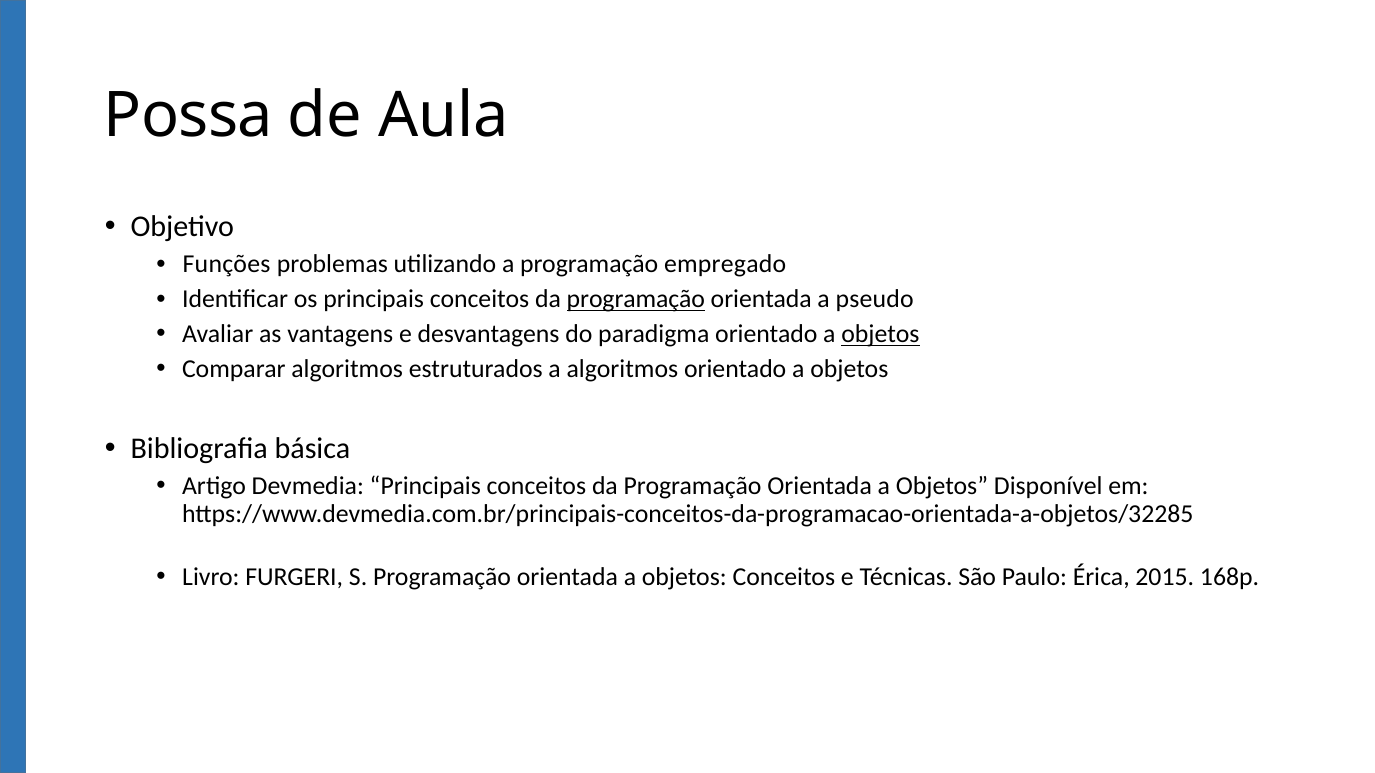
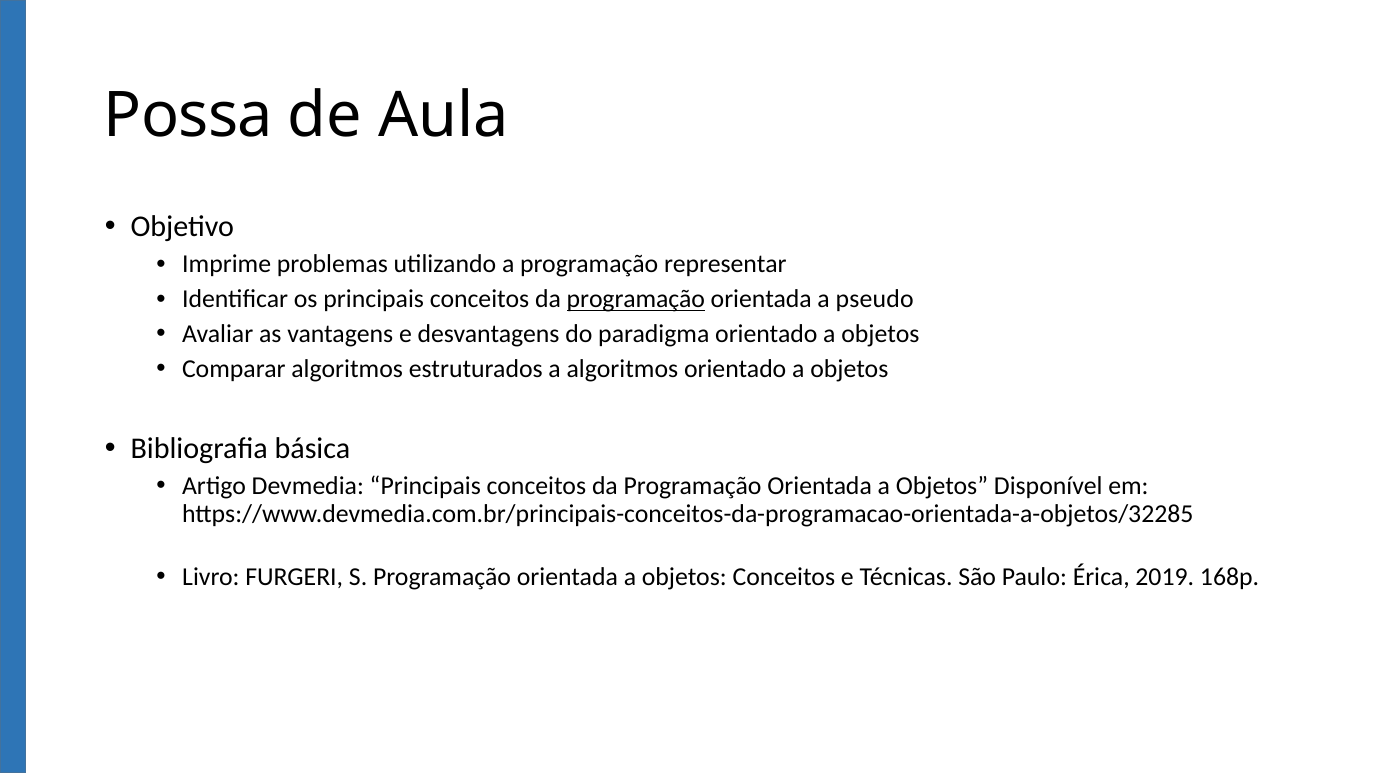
Funções: Funções -> Imprime (227, 264)
empregado: empregado -> representar (725, 264)
objetos underline: present -> none (880, 334)
2015: 2015 -> 2019 (1165, 577)
